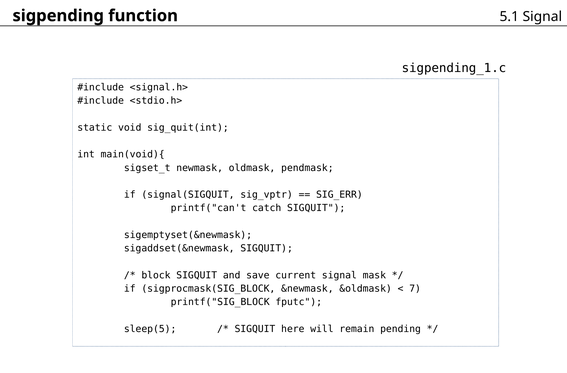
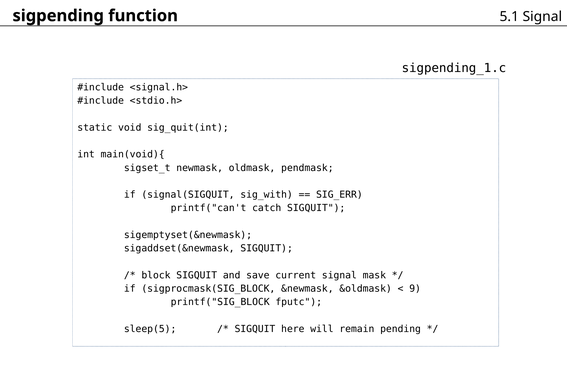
sig_vptr: sig_vptr -> sig_with (267, 194)
7: 7 -> 9 (415, 288)
